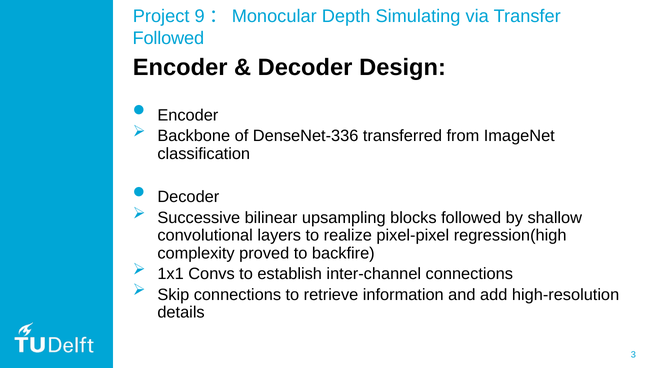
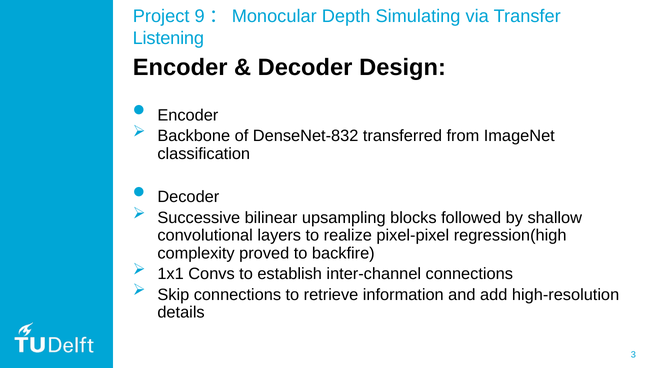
Followed: Followed -> Listening (168, 38)
DenseNet-336: DenseNet-336 -> DenseNet-832 (306, 136)
